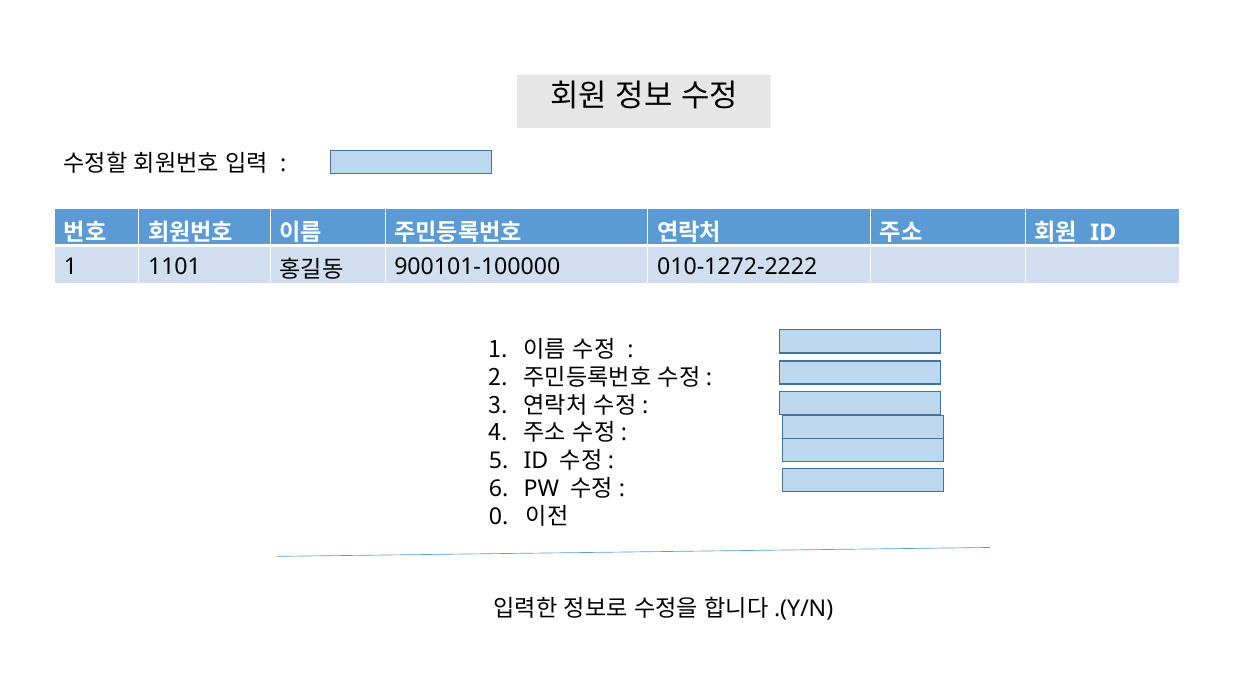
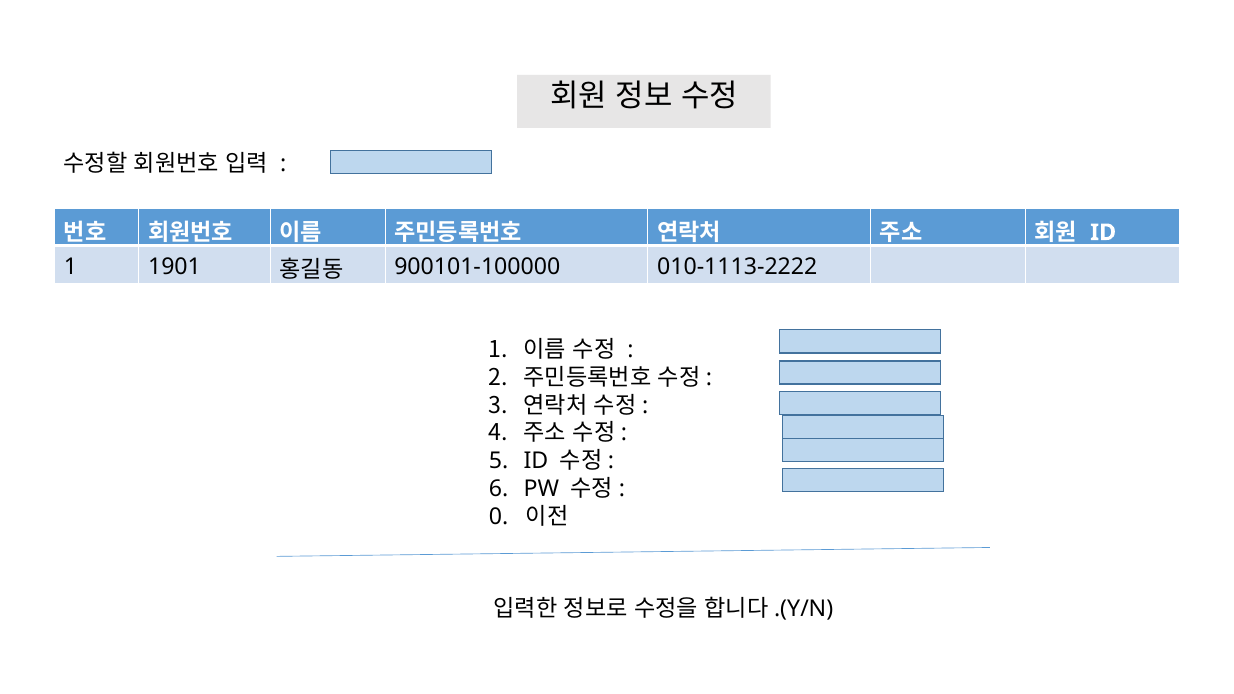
1101: 1101 -> 1901 (175, 267)
010-1272-2222: 010-1272-2222 -> 010-1113-2222 (737, 267)
